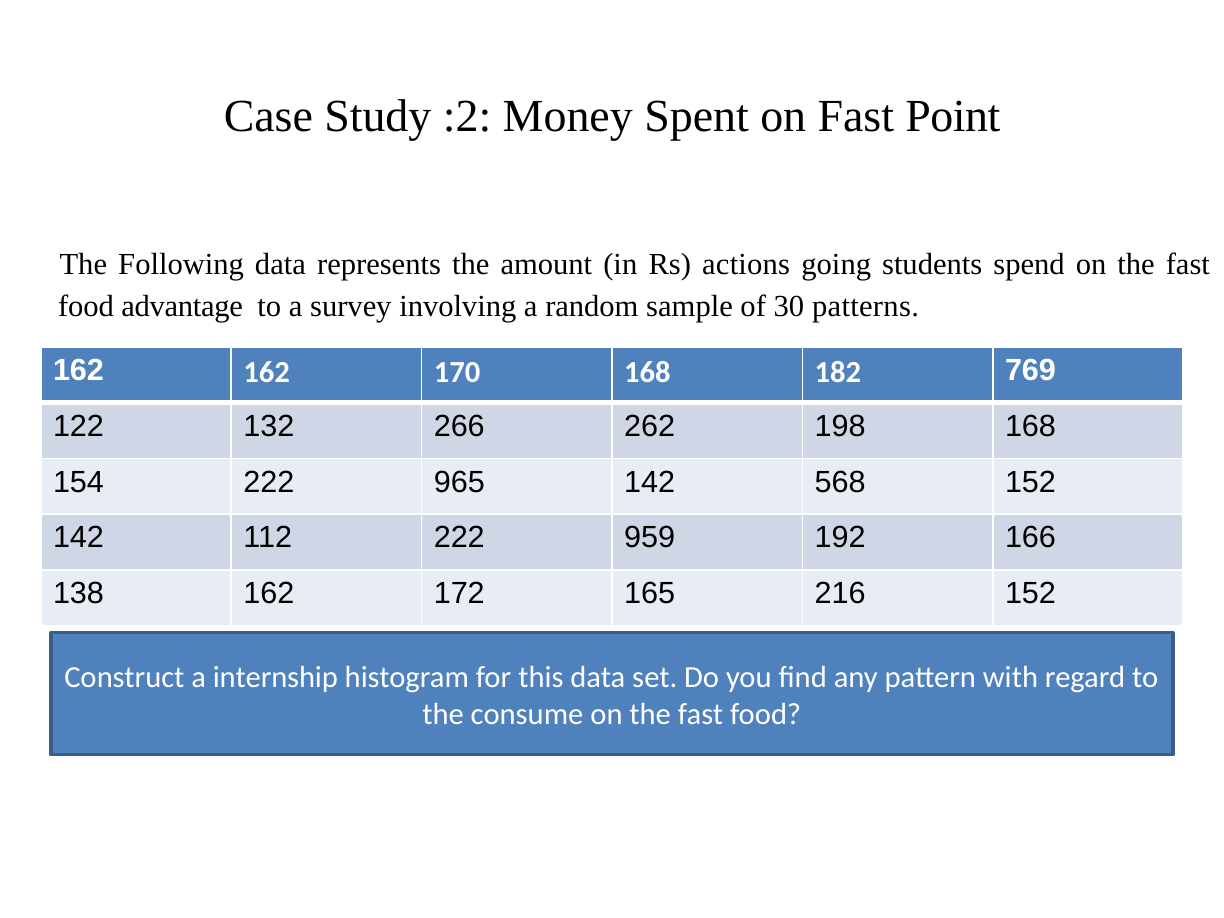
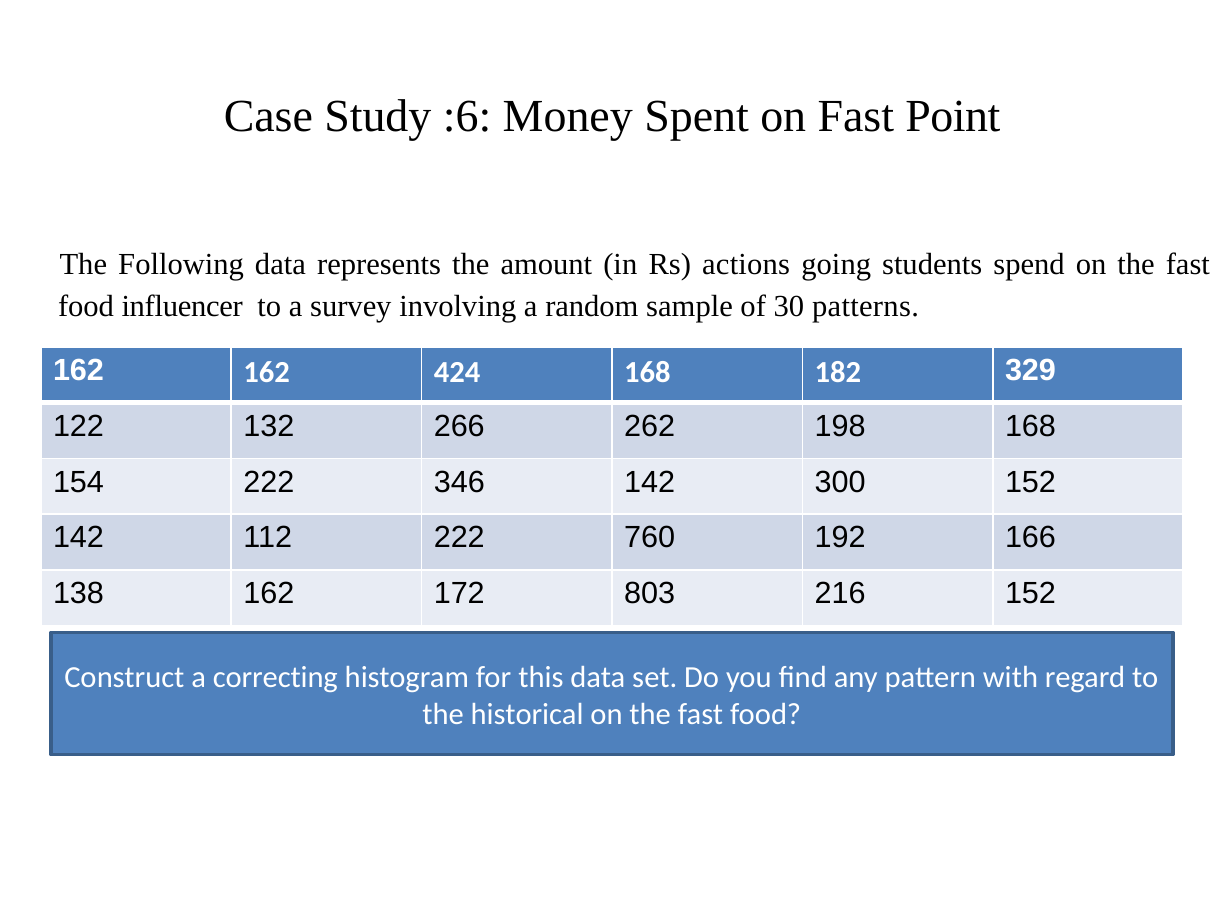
:2: :2 -> :6 (467, 116)
advantage: advantage -> influencer (182, 306)
170: 170 -> 424 (457, 372)
769: 769 -> 329 (1030, 371)
965: 965 -> 346 (459, 482)
568: 568 -> 300 (840, 482)
959: 959 -> 760 (650, 538)
165: 165 -> 803 (650, 594)
internship: internship -> correcting (275, 677)
consume: consume -> historical (527, 714)
